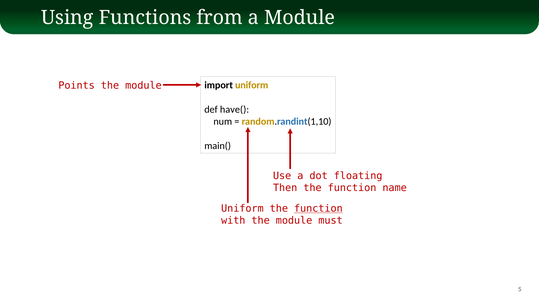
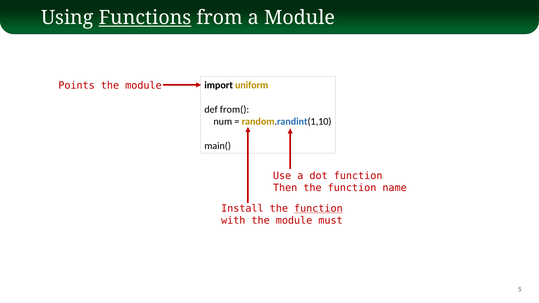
Functions underline: none -> present (145, 18)
have(: have( -> from( (235, 110)
dot floating: floating -> function (358, 176)
Uniform: Uniform -> Install (242, 209)
